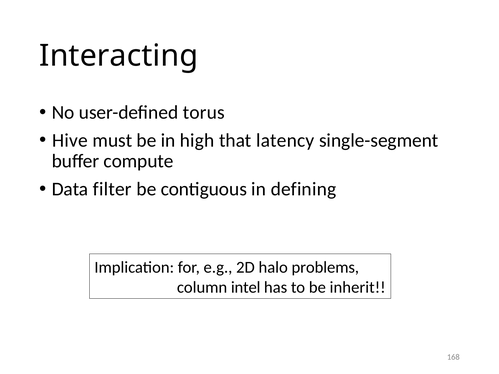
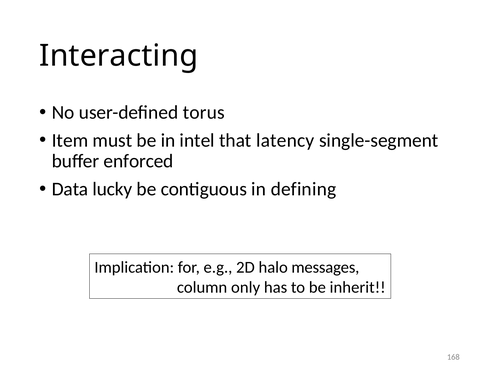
Hive: Hive -> Item (70, 140)
high: high -> intel (197, 140)
compute: compute -> enforced (139, 161)
filter: filter -> lucky (113, 189)
problems: problems -> messages (325, 268)
intel: intel -> only (246, 287)
